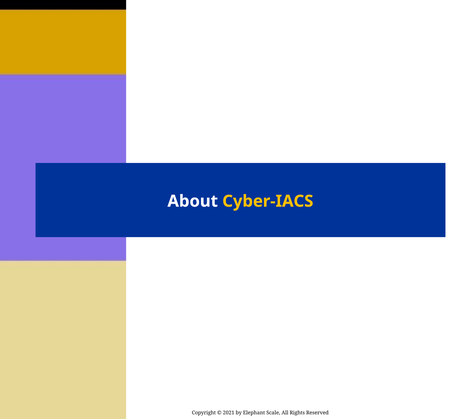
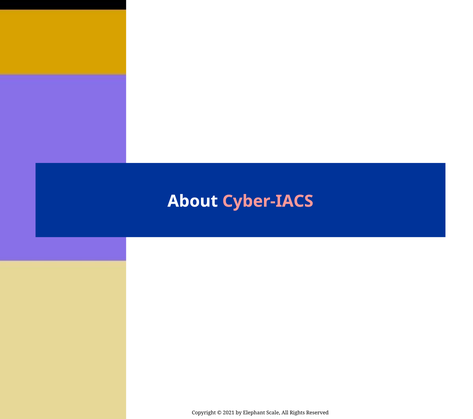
Cyber-IACS colour: yellow -> pink (268, 201)
